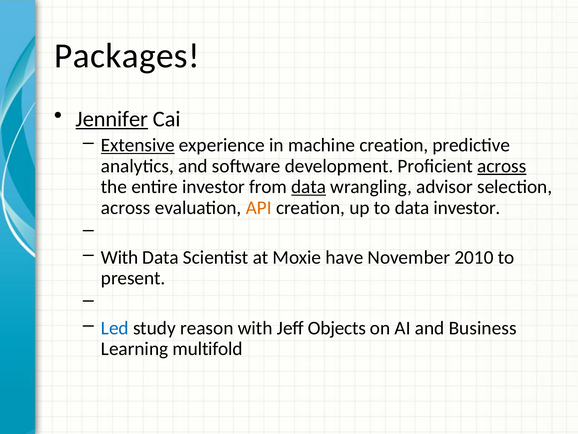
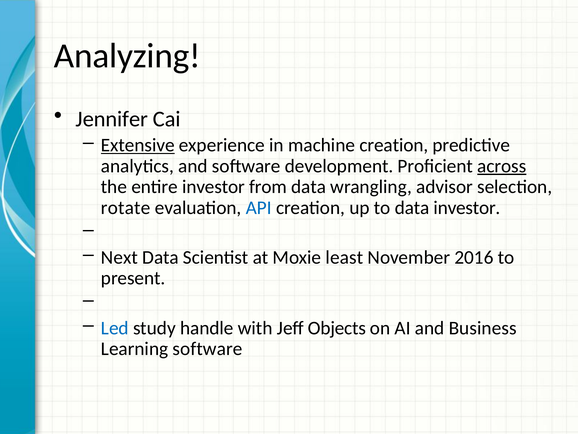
Packages: Packages -> Analyzing (127, 56)
Jennifer underline: present -> none (112, 119)
data underline: present -> none (309, 187)
across: across -> rotate (126, 207)
API colour: orange -> blue (259, 207)
With: With -> Next (119, 257)
have: have -> least (344, 257)
2010: 2010 -> 2016 (474, 257)
reason: reason -> handle (207, 328)
Learning multifold: multifold -> software (208, 348)
